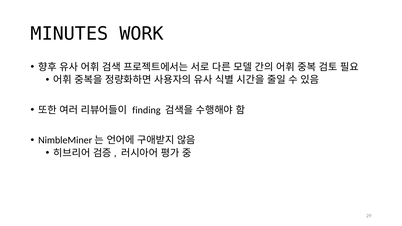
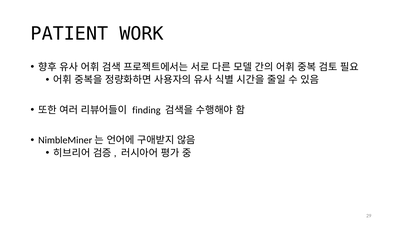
MINUTES: MINUTES -> PATIENT (69, 34)
